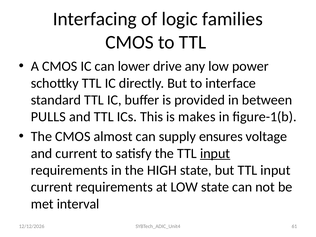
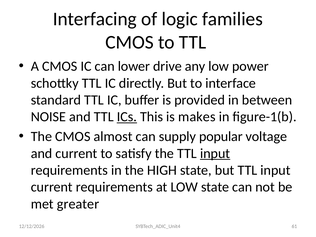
PULLS: PULLS -> NOISE (48, 117)
ICs underline: none -> present (127, 117)
ensures: ensures -> popular (221, 137)
interval: interval -> greater (78, 204)
